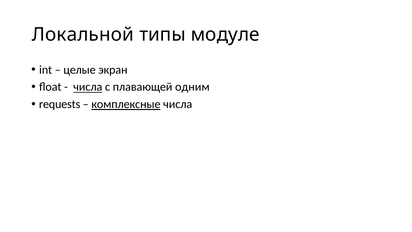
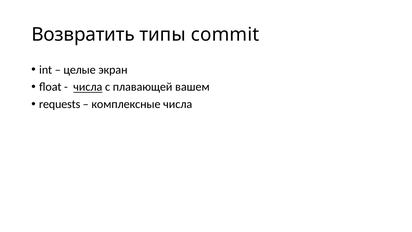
Локальной: Локальной -> Возвратить (83, 35)
модуле: модуле -> commit (225, 35)
одним: одним -> вашем (192, 87)
комплексные underline: present -> none (126, 104)
